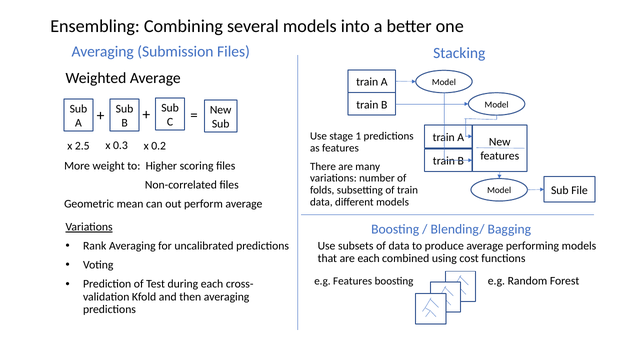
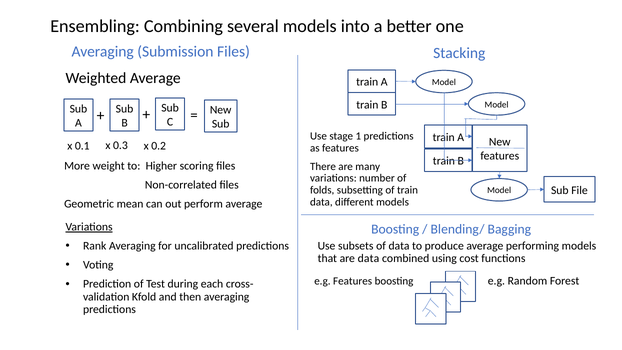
2.5: 2.5 -> 0.1 (82, 146)
are each: each -> data (368, 258)
